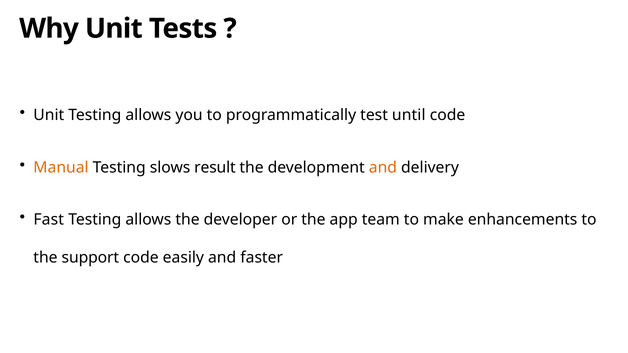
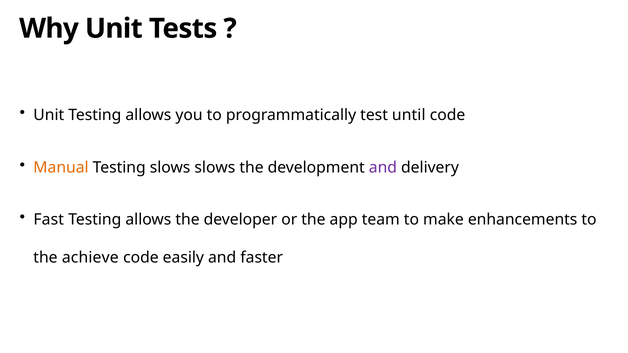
slows result: result -> slows (215, 168)
and colour: orange -> purple (383, 168)
support: support -> achieve (90, 258)
